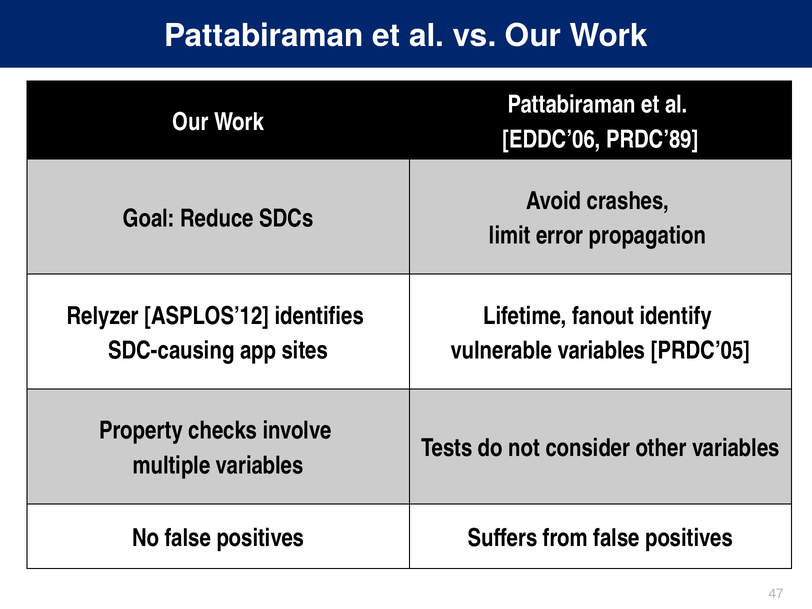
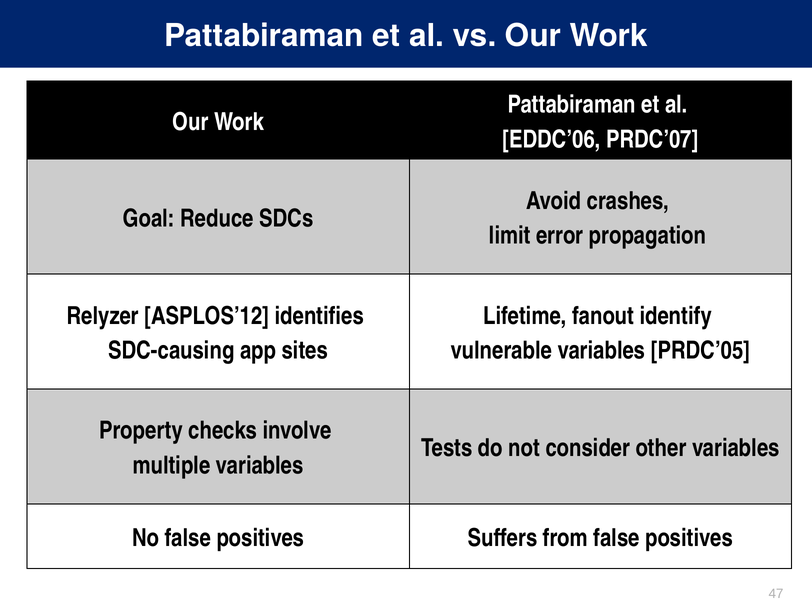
PRDC’89: PRDC’89 -> PRDC’07 (652, 139)
